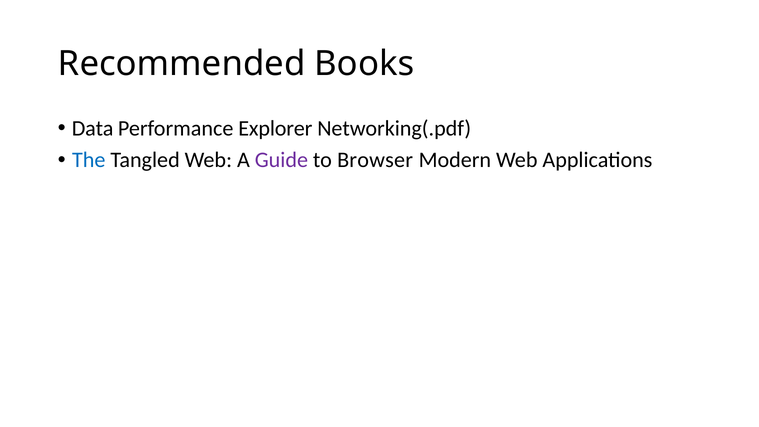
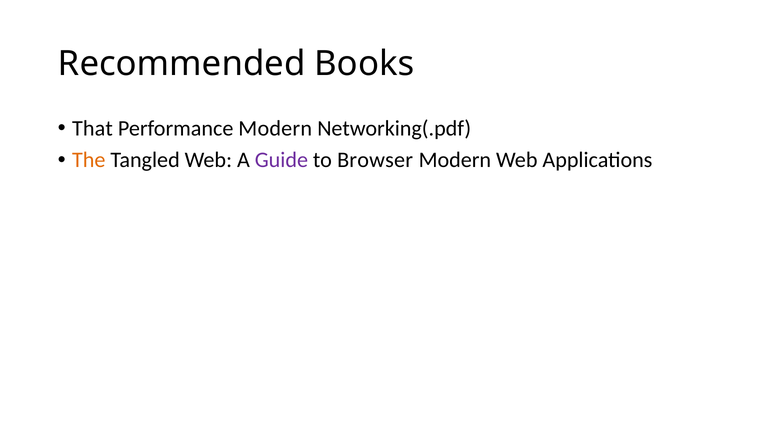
Data: Data -> That (92, 128)
Performance Explorer: Explorer -> Modern (275, 128)
The colour: blue -> orange (89, 160)
